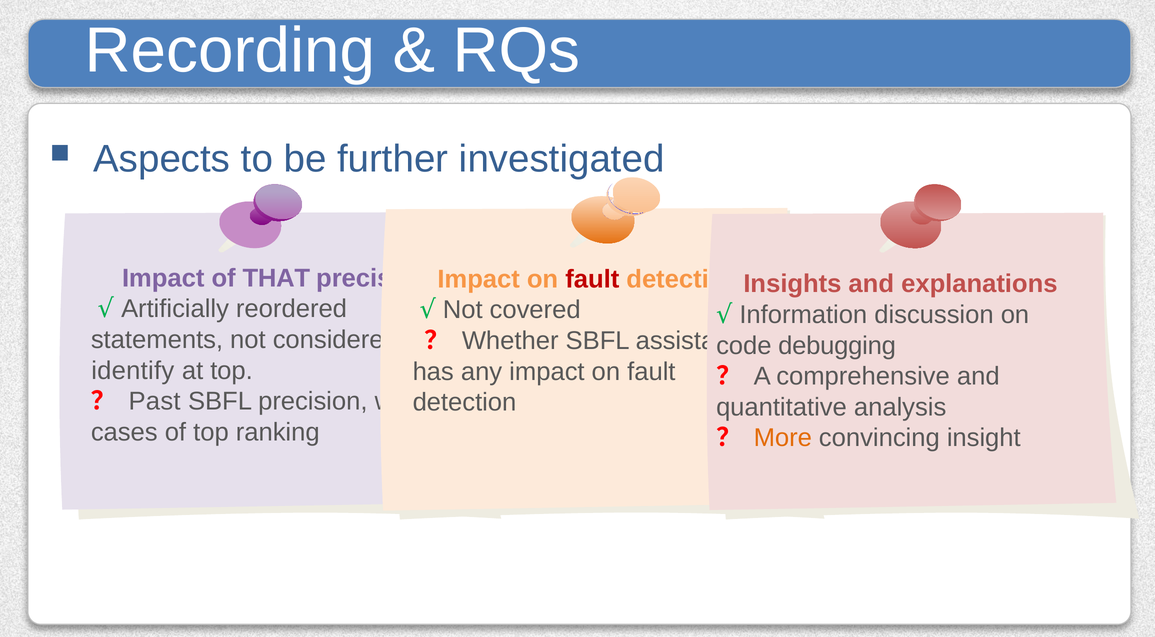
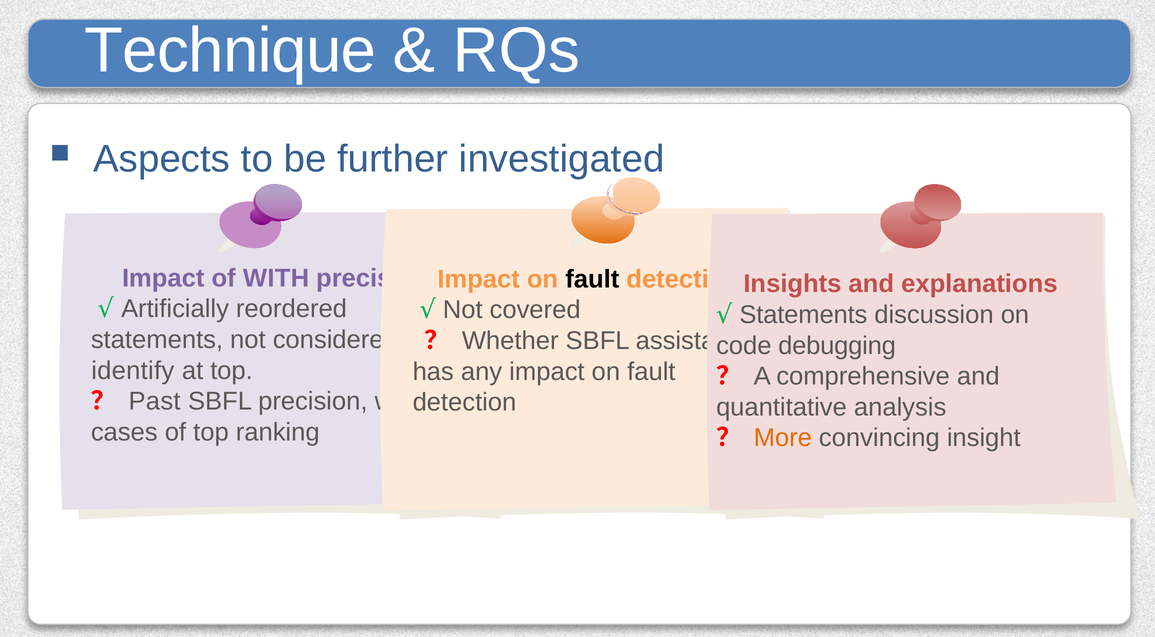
Recording: Recording -> Technique (230, 51)
of THAT: THAT -> WITH (276, 278)
fault colour: red -> black (592, 279)
Information: Information -> Statements (803, 315)
